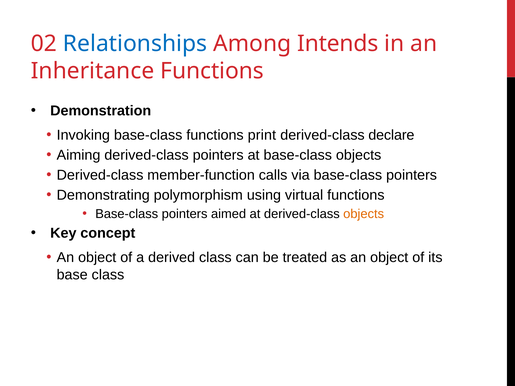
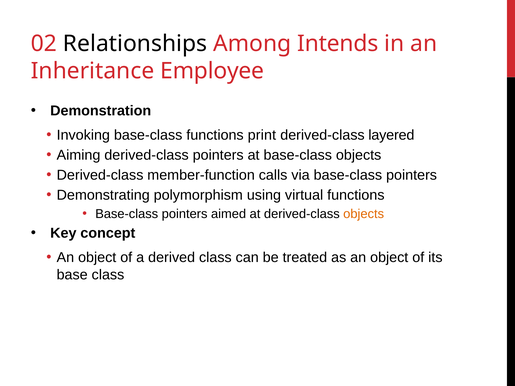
Relationships colour: blue -> black (135, 44)
Inheritance Functions: Functions -> Employee (212, 71)
declare: declare -> layered (391, 135)
